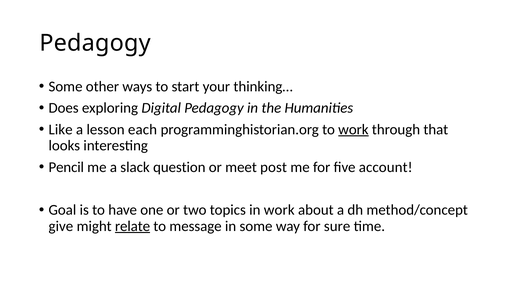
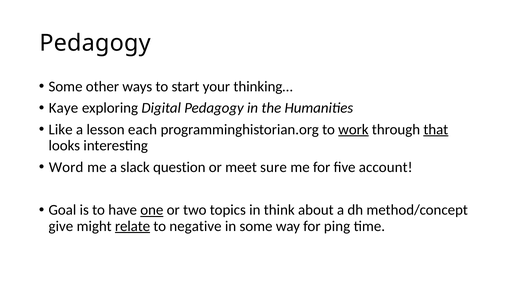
Does: Does -> Kaye (63, 108)
that underline: none -> present (436, 129)
Pencil: Pencil -> Word (66, 167)
post: post -> sure (274, 167)
one underline: none -> present (152, 210)
in work: work -> think (279, 210)
message: message -> negative (195, 226)
sure: sure -> ping (337, 226)
